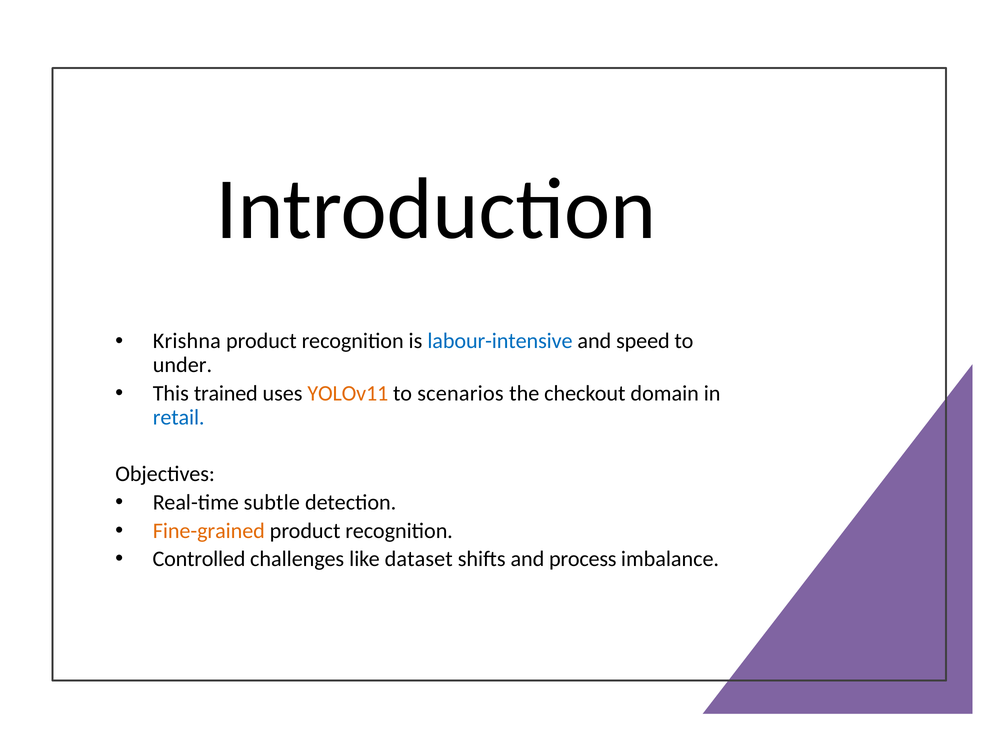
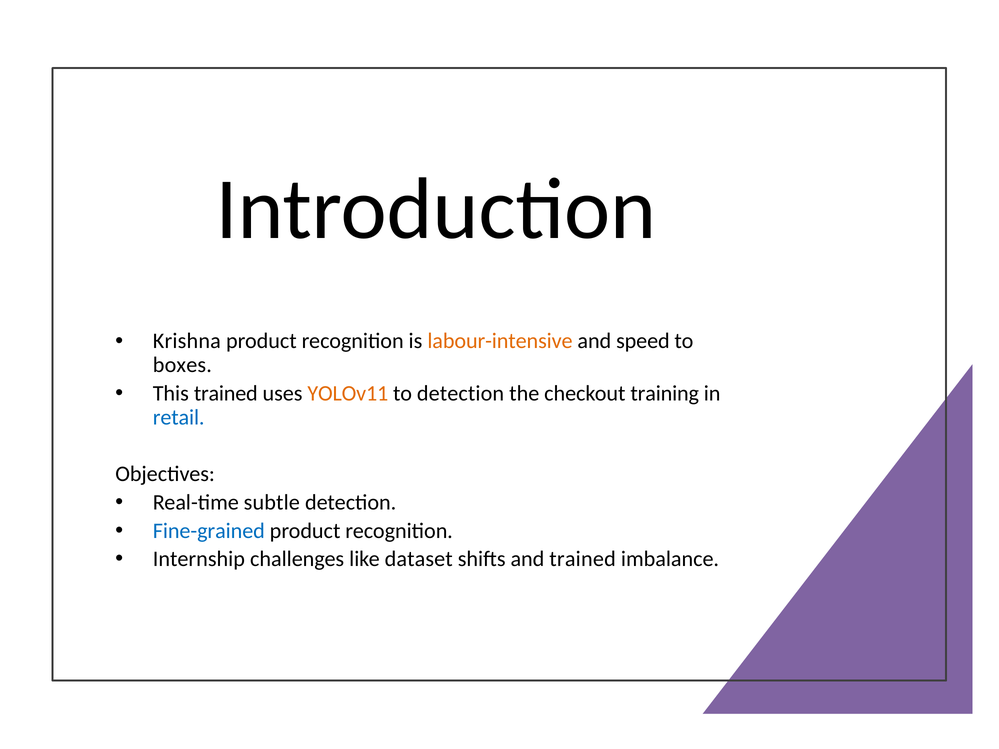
labour-intensive colour: blue -> orange (500, 341)
under: under -> boxes (182, 365)
to scenarios: scenarios -> detection (461, 394)
domain: domain -> training (665, 394)
Fine-grained colour: orange -> blue (209, 531)
Controlled: Controlled -> Internship (199, 559)
and process: process -> trained (583, 559)
